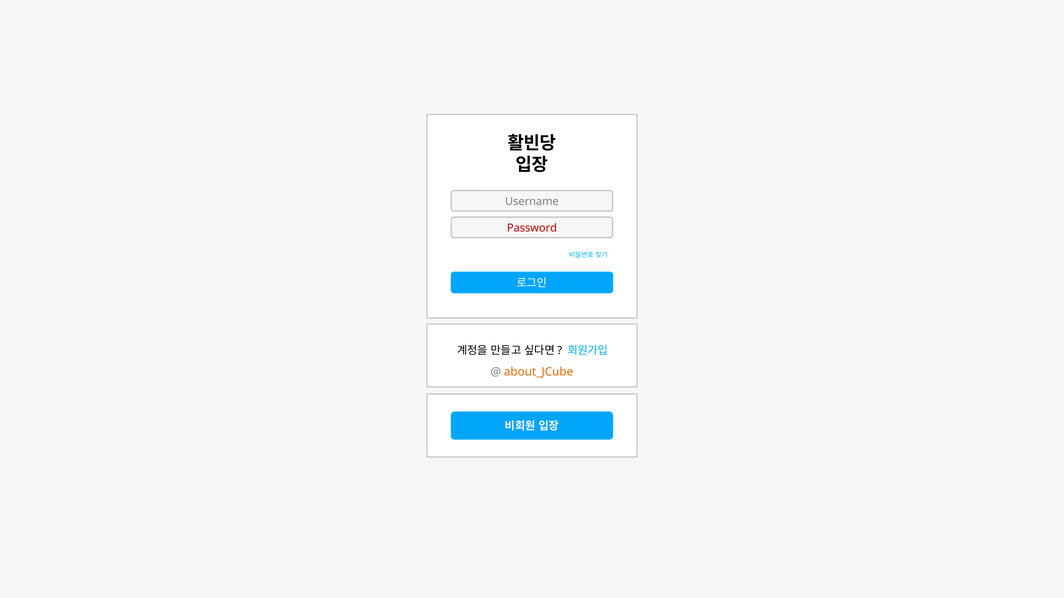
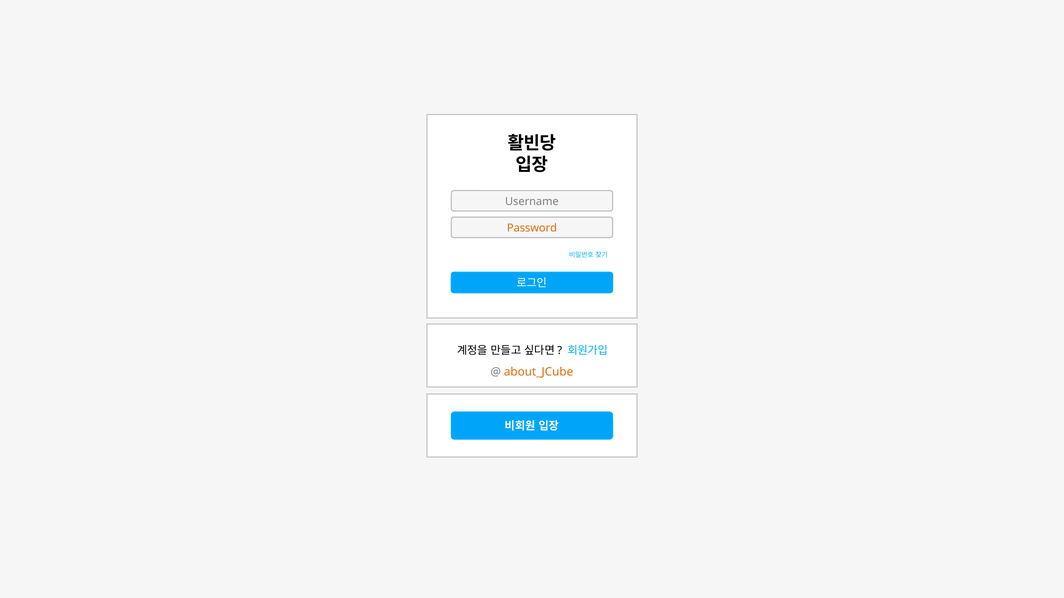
Password colour: red -> orange (532, 228)
